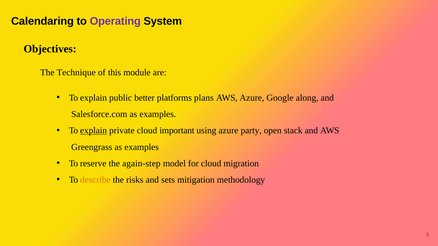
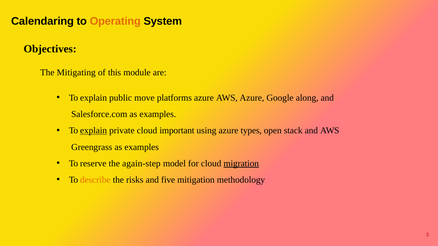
Operating colour: purple -> orange (115, 21)
Technique: Technique -> Mitigating (76, 73)
better: better -> move (144, 98)
platforms plans: plans -> azure (204, 98)
party: party -> types (251, 131)
migration underline: none -> present (241, 164)
sets: sets -> five (168, 180)
